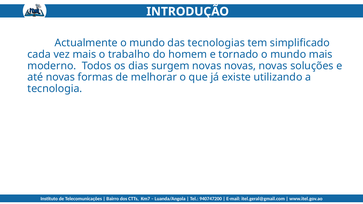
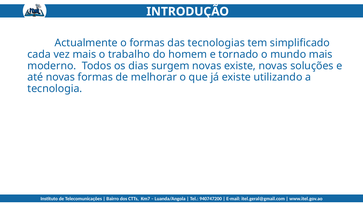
Actualmente o mundo: mundo -> formas (147, 43)
surgem novas novas: novas -> existe (240, 66)
